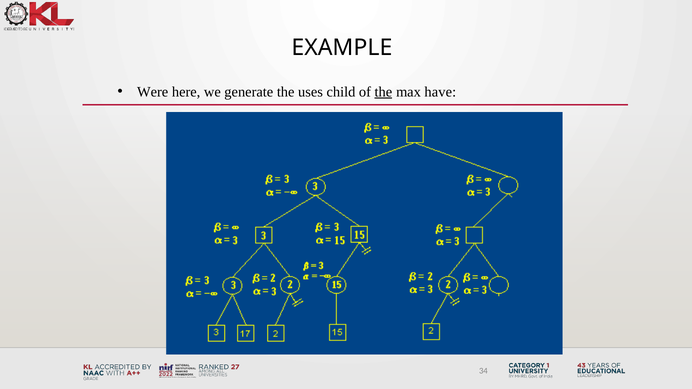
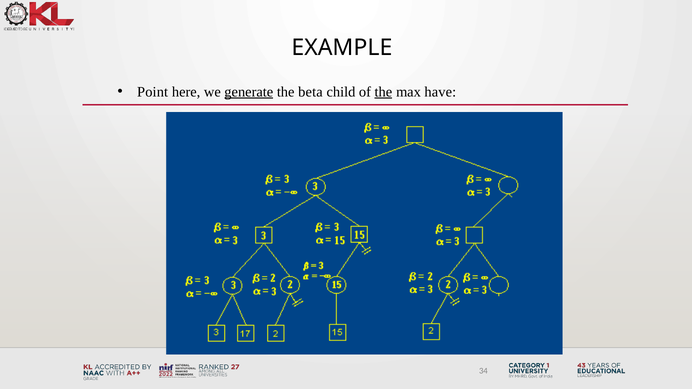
Were: Were -> Point (153, 92)
generate underline: none -> present (249, 92)
uses: uses -> beta (310, 92)
